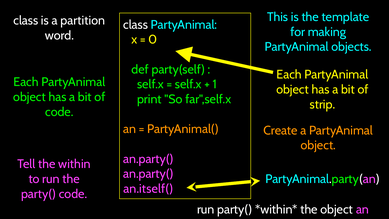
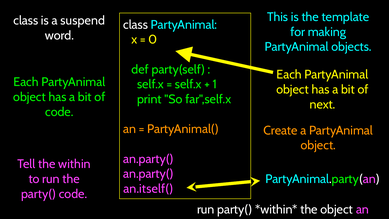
partition: partition -> suspend (83, 21)
strip: strip -> next (322, 104)
